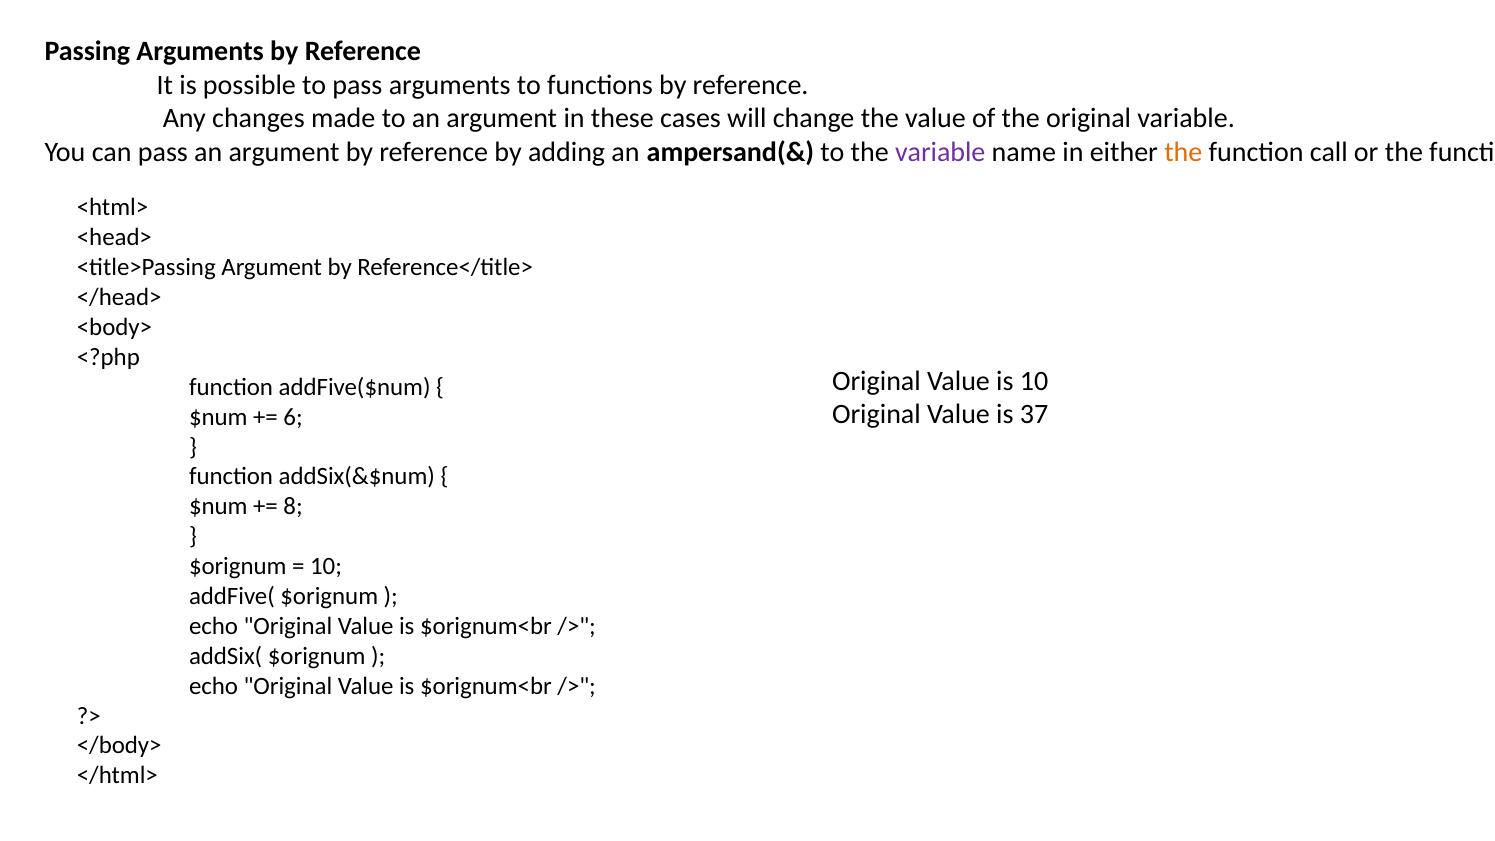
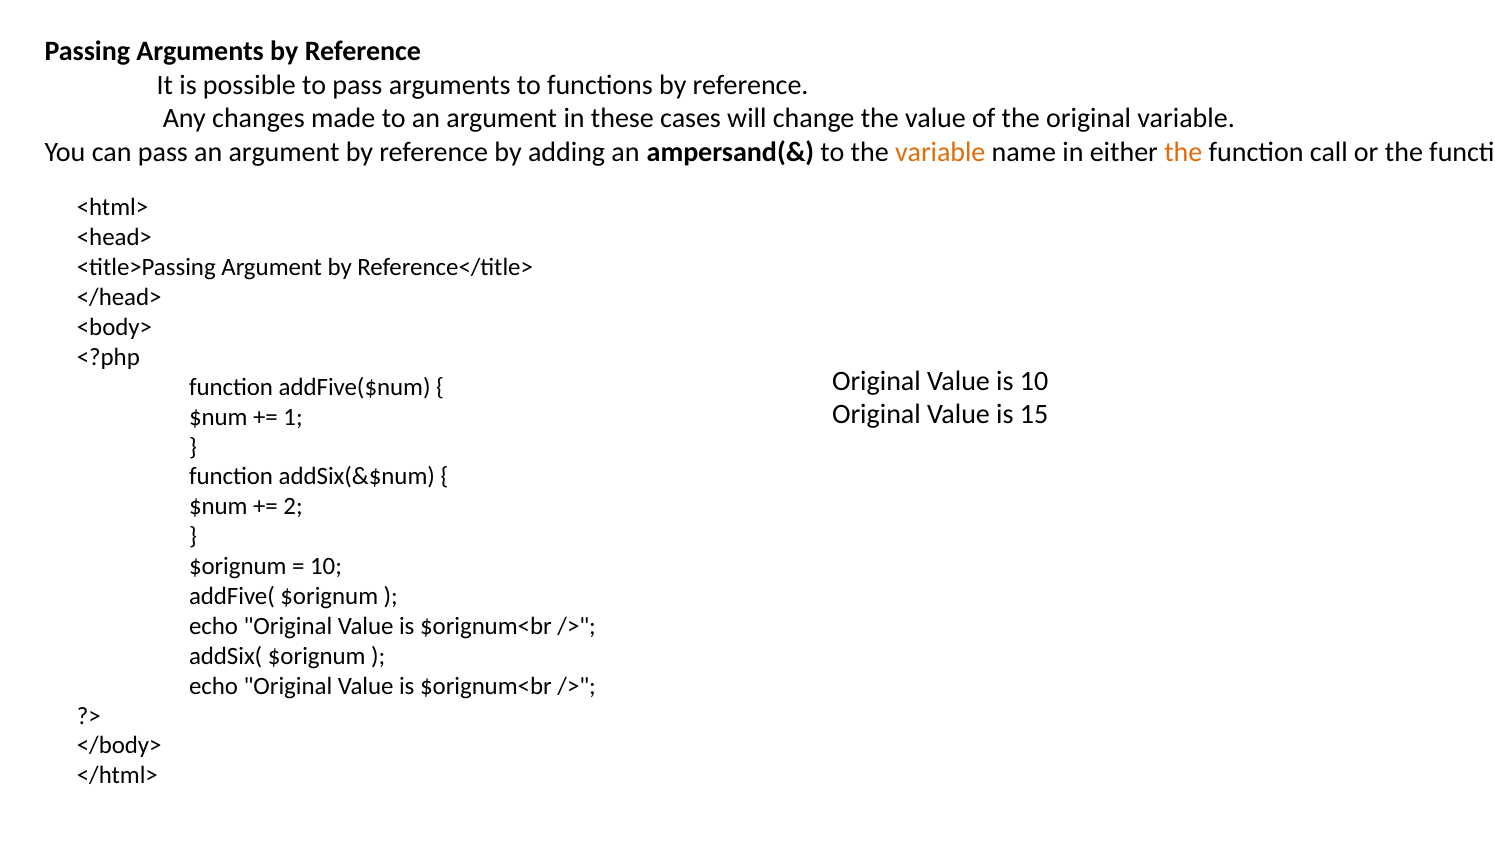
variable colour: purple -> orange (940, 152)
37: 37 -> 15 (1034, 414)
6: 6 -> 1 (293, 417)
8: 8 -> 2 (293, 507)
